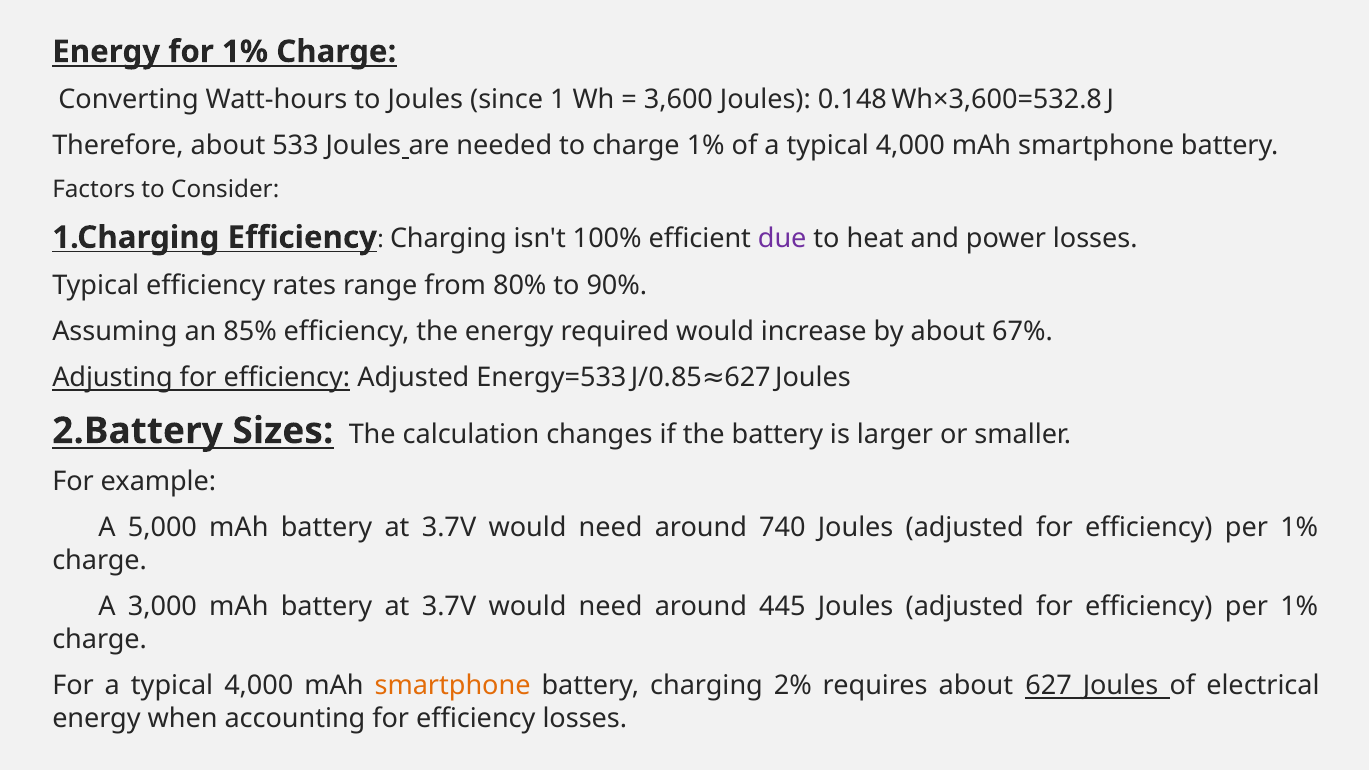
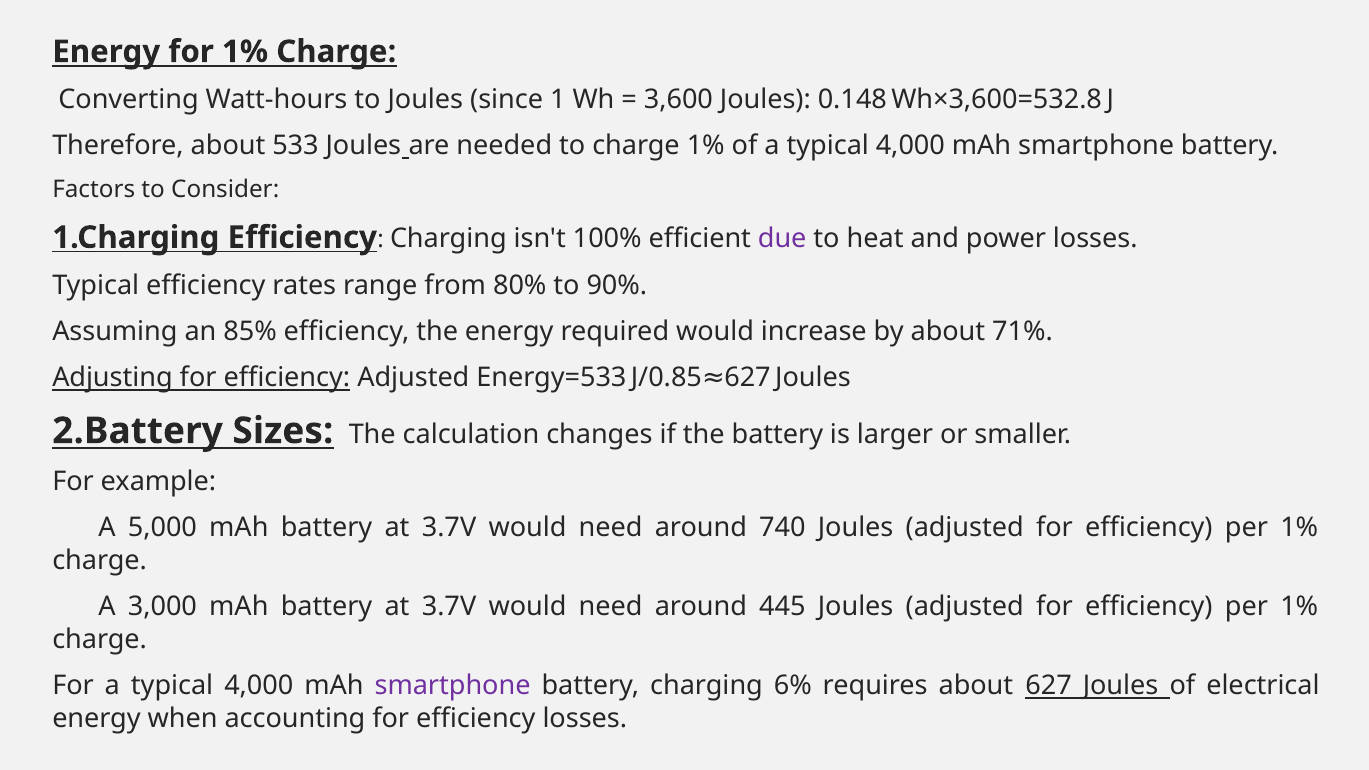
67%: 67% -> 71% (1023, 332)
smartphone colour: orange -> purple (453, 686)
2%: 2% -> 6% (793, 686)
